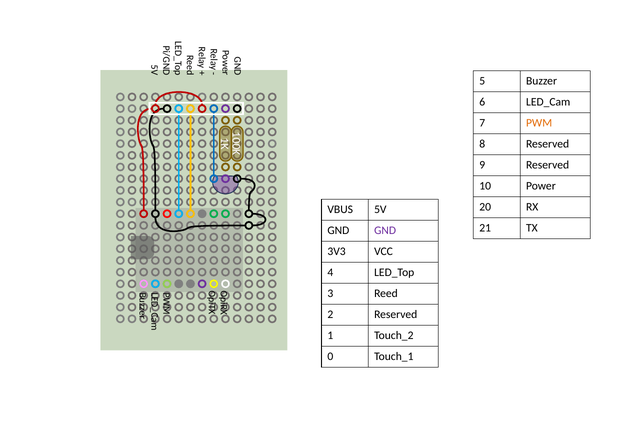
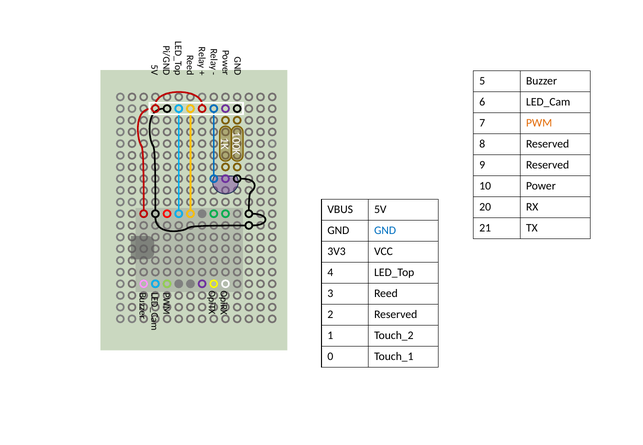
GND colour: purple -> blue (385, 230)
